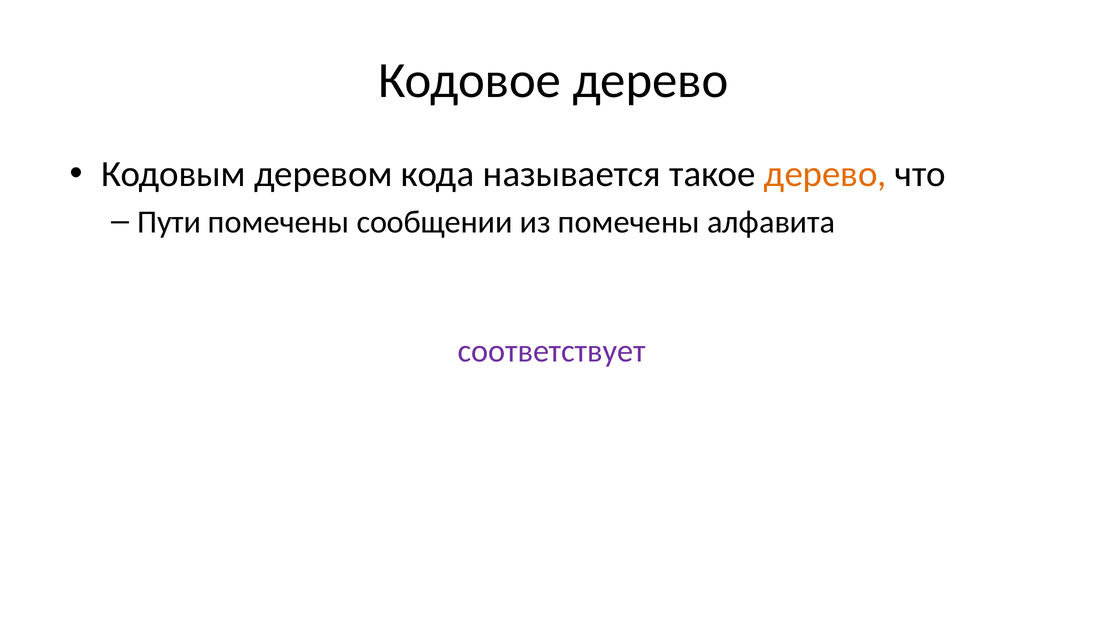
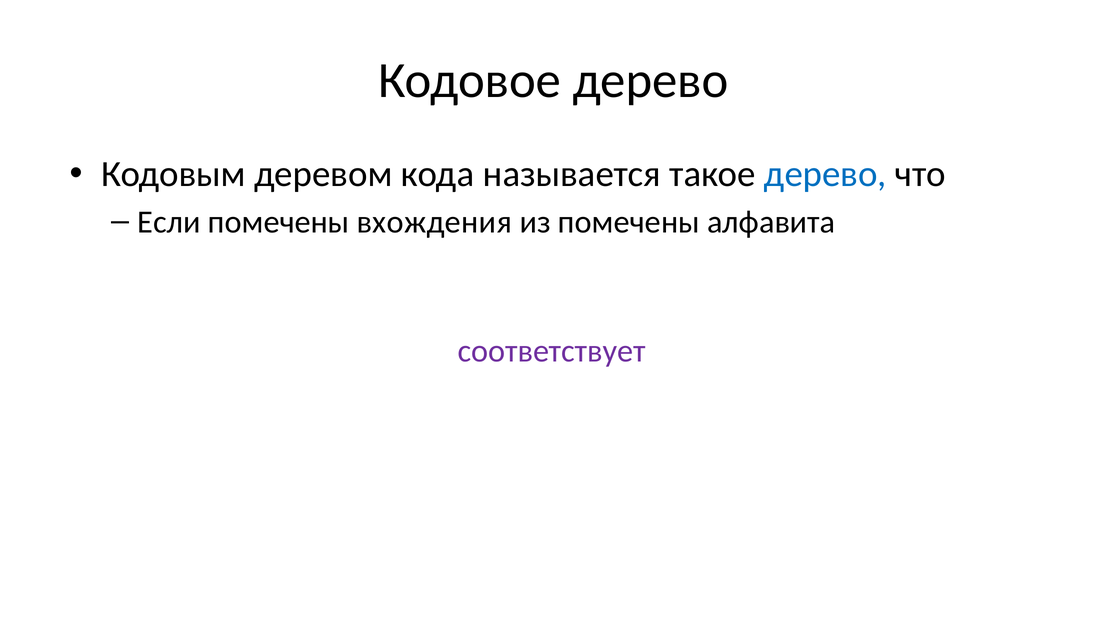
дерево colour: orange -> blue (825, 174)
Пути: Пути -> Если (169, 222)
сообщении: сообщении -> вхождения (434, 222)
